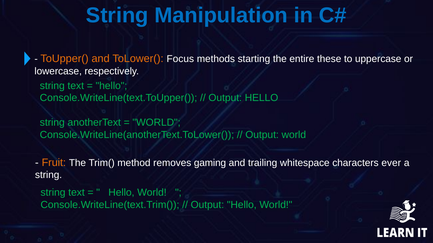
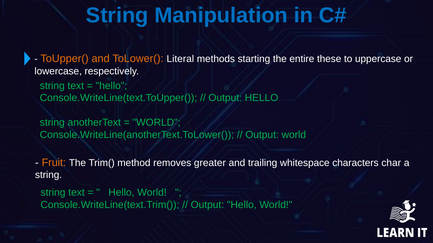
Focus: Focus -> Literal (180, 59)
gaming: gaming -> greater (210, 163)
ever: ever -> char (391, 163)
